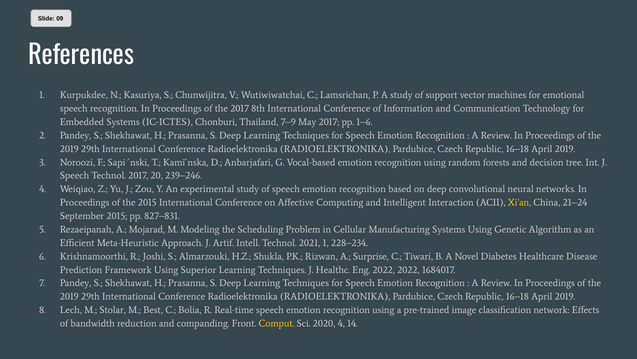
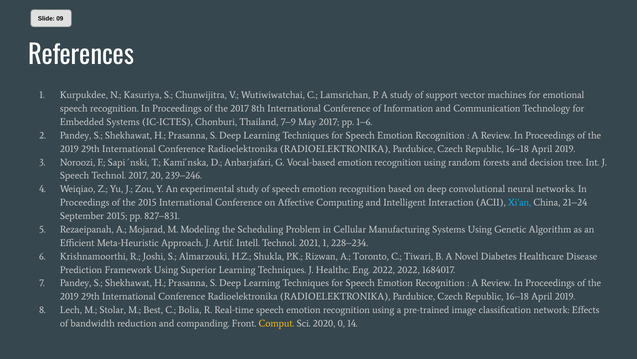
Xi’an colour: yellow -> light blue (519, 202)
Surprise: Surprise -> Toronto (371, 256)
2020 4: 4 -> 0 (341, 323)
